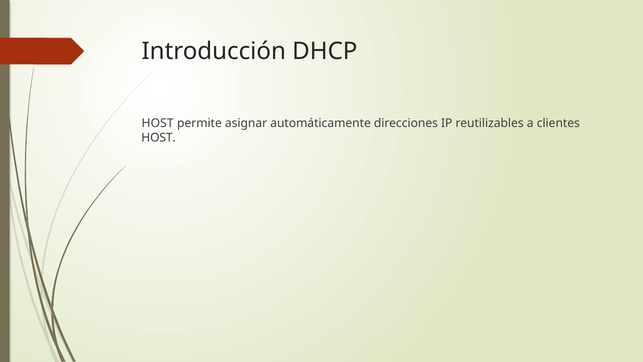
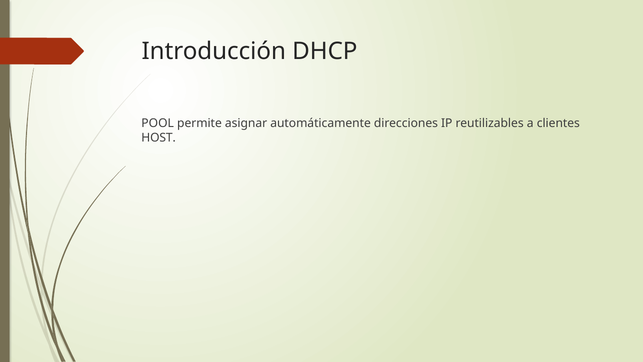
HOST: HOST -> POOL (158, 123)
